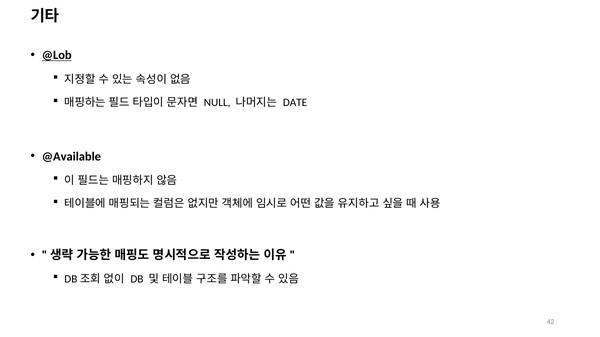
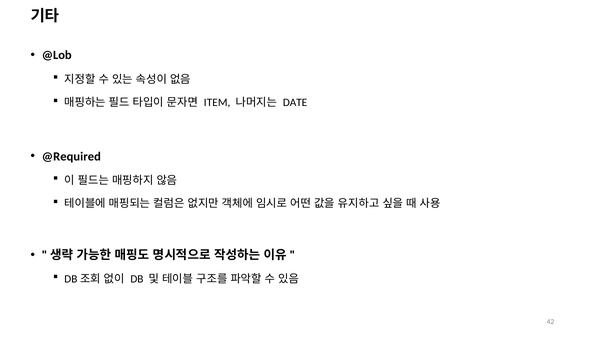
@Lob underline: present -> none (57, 55)
NULL: NULL -> ITEM (217, 103)
@Available: @Available -> @Required (71, 157)
